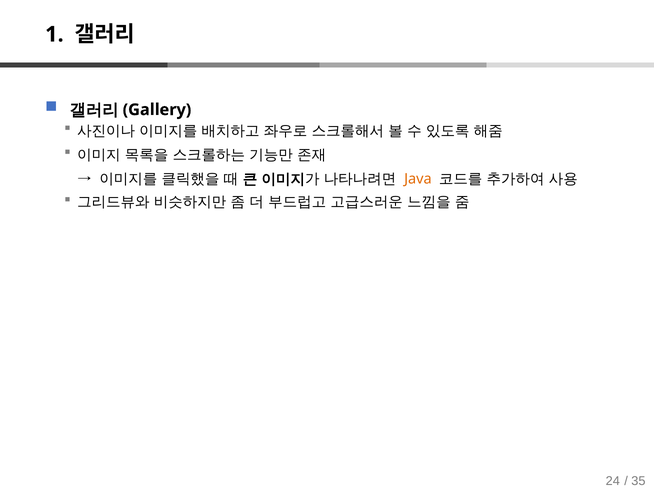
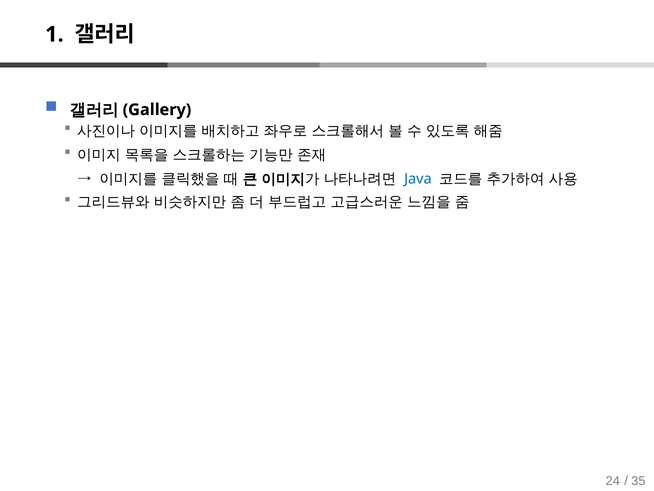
Java colour: orange -> blue (418, 179)
